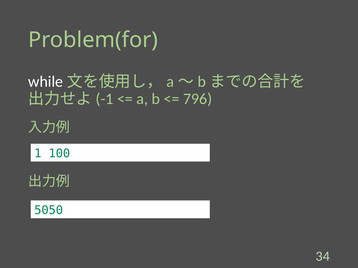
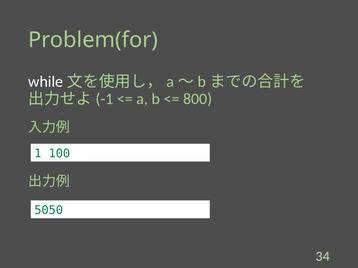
796: 796 -> 800 (198, 99)
